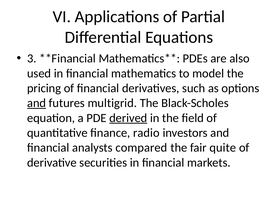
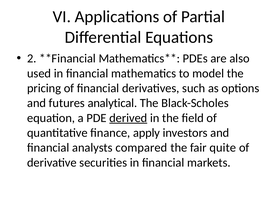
3: 3 -> 2 (32, 58)
and underline: present -> none (37, 103)
multigrid: multigrid -> analytical (112, 103)
radio: radio -> apply (146, 132)
